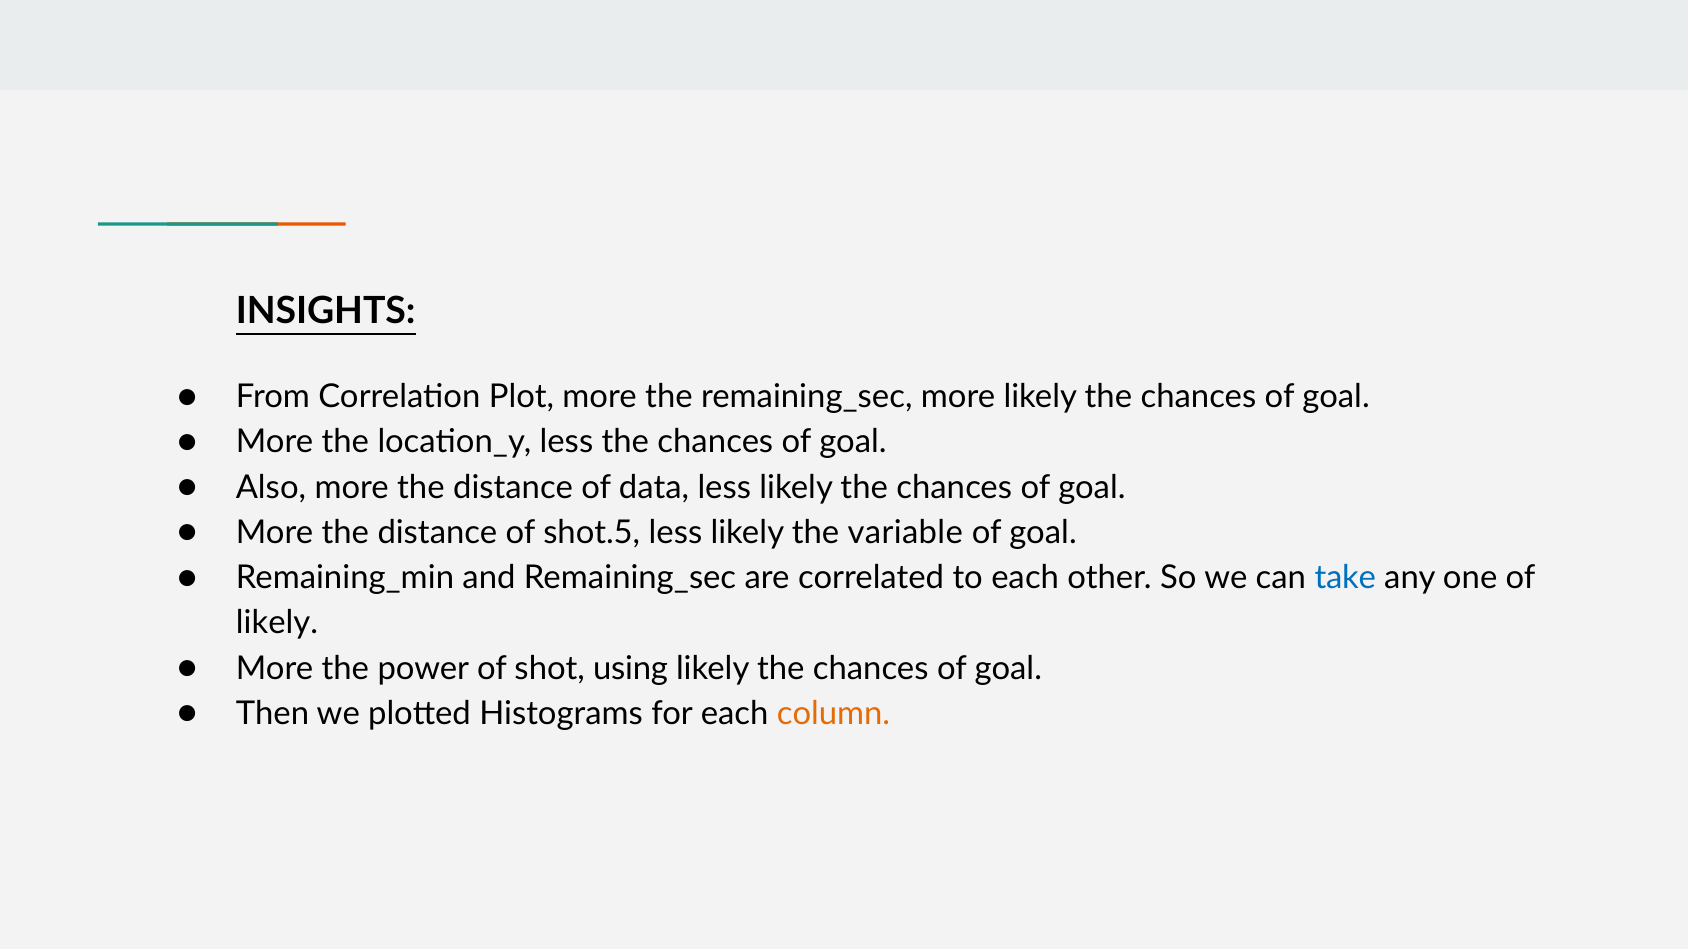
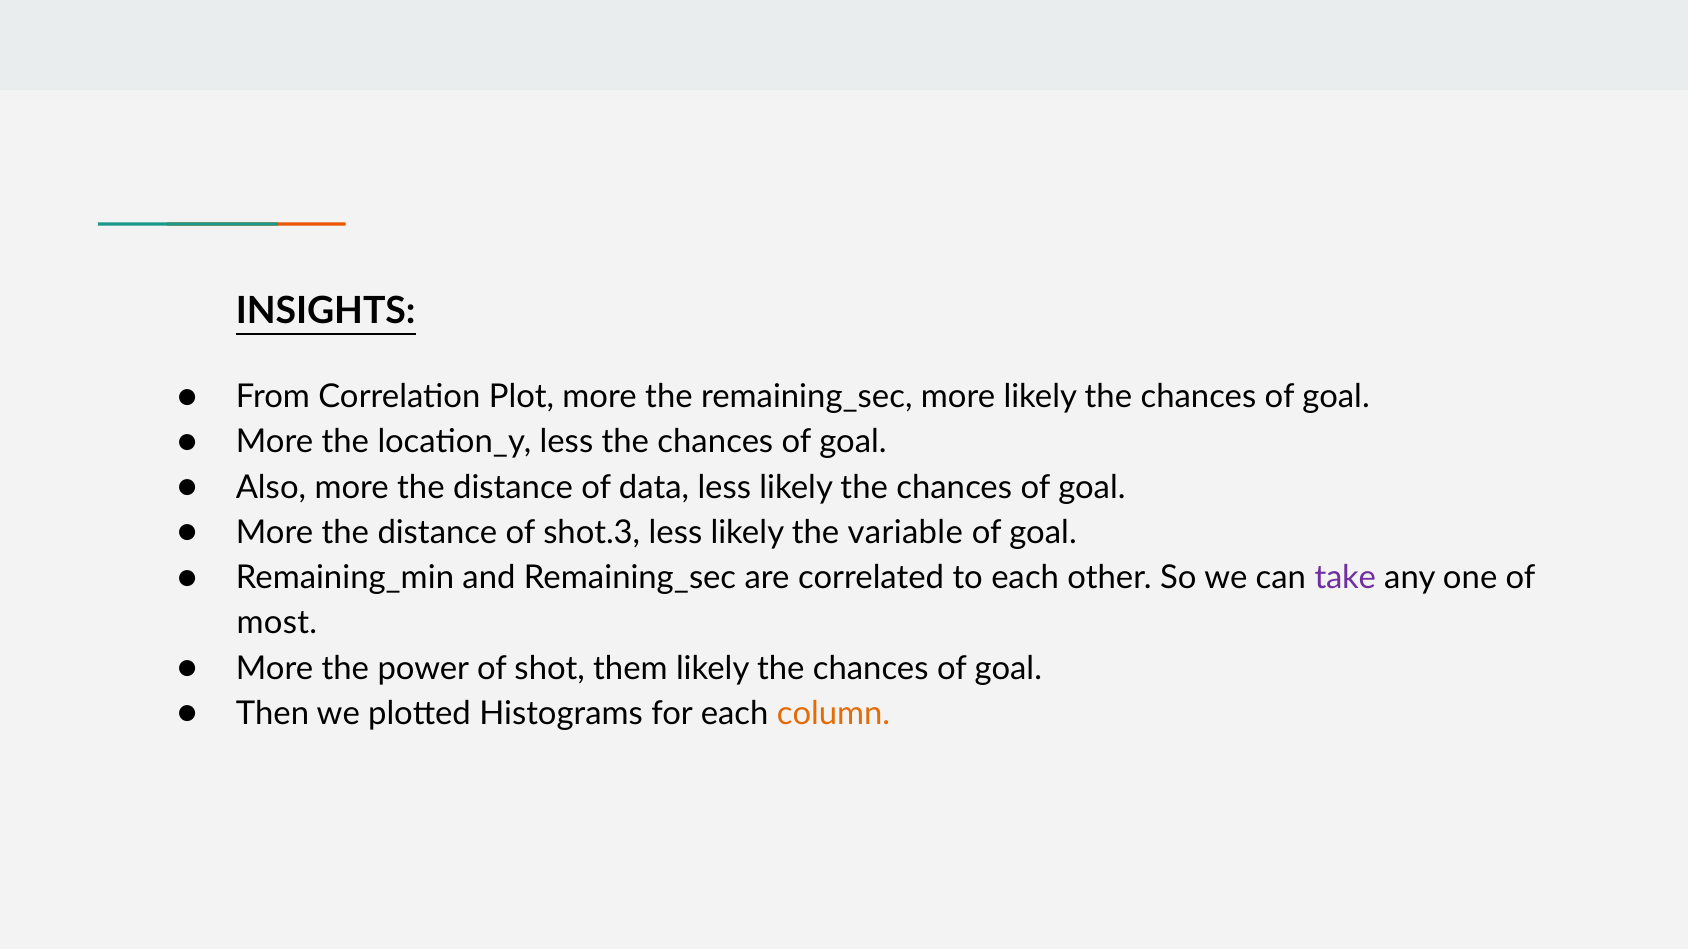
shot.5: shot.5 -> shot.3 (592, 533)
take colour: blue -> purple (1345, 578)
likely: likely -> most (277, 623)
using: using -> them (630, 669)
